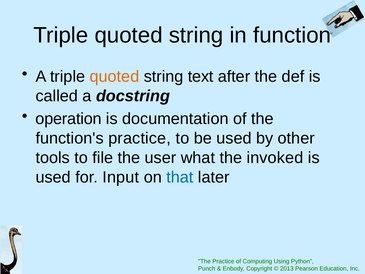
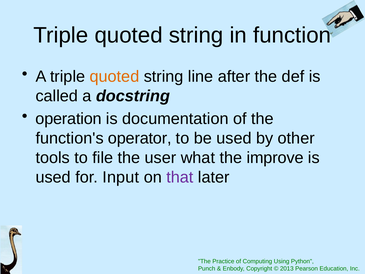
text: text -> line (201, 77)
function's practice: practice -> operator (140, 138)
invoked: invoked -> improve (275, 158)
that colour: blue -> purple (180, 177)
